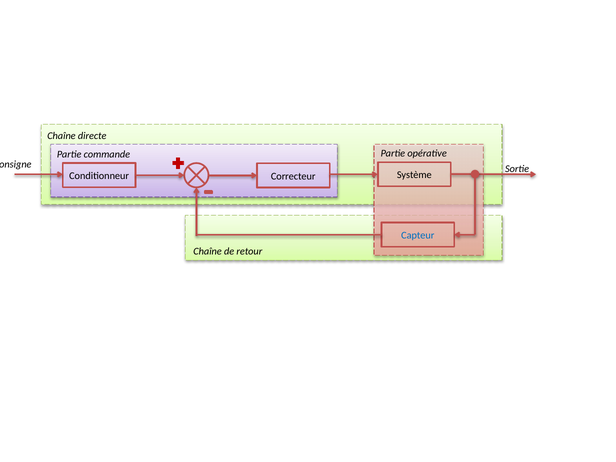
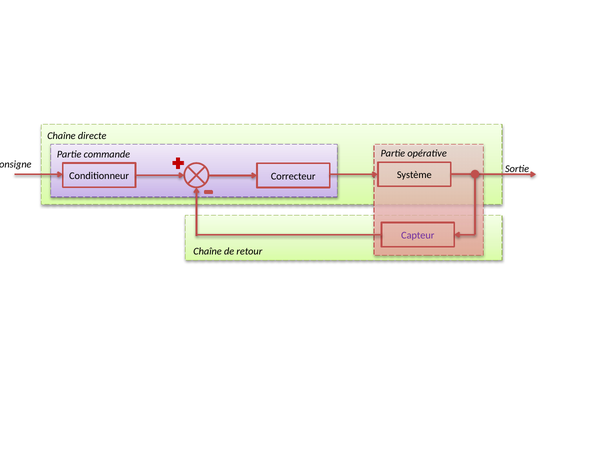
Capteur colour: blue -> purple (418, 235)
